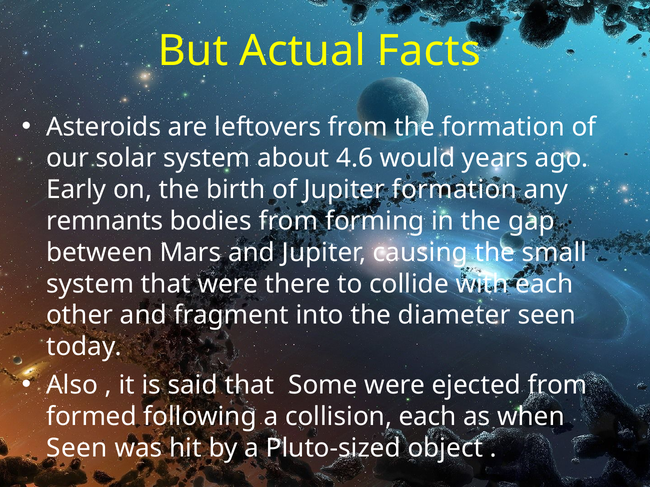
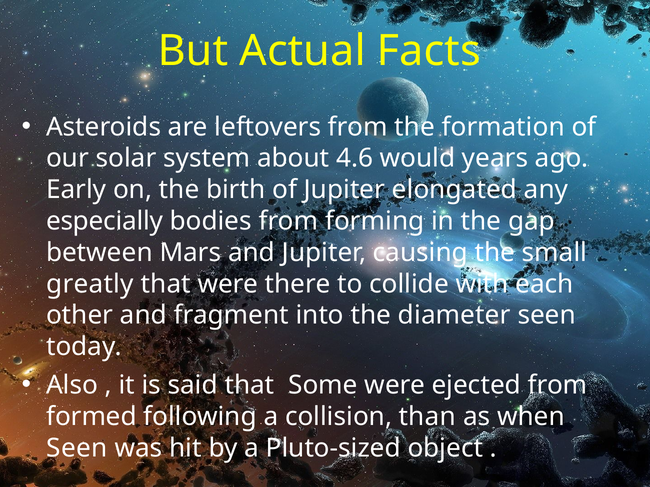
Jupiter formation: formation -> elongated (455, 190)
remnants: remnants -> especially (105, 221)
system: system -> greatly (90, 284)
collision each: each -> than (427, 417)
